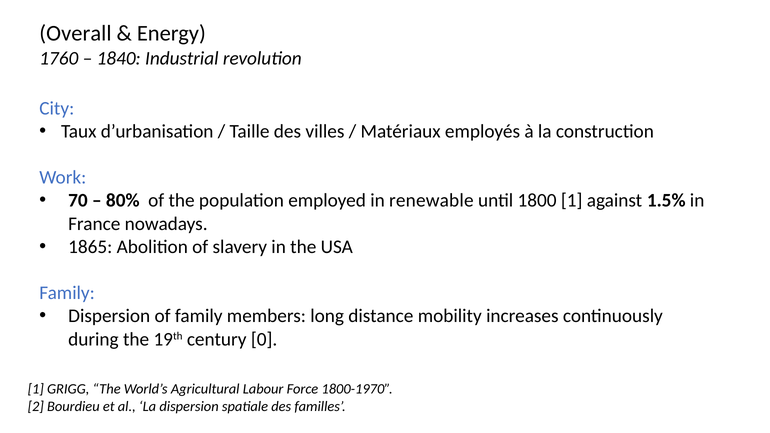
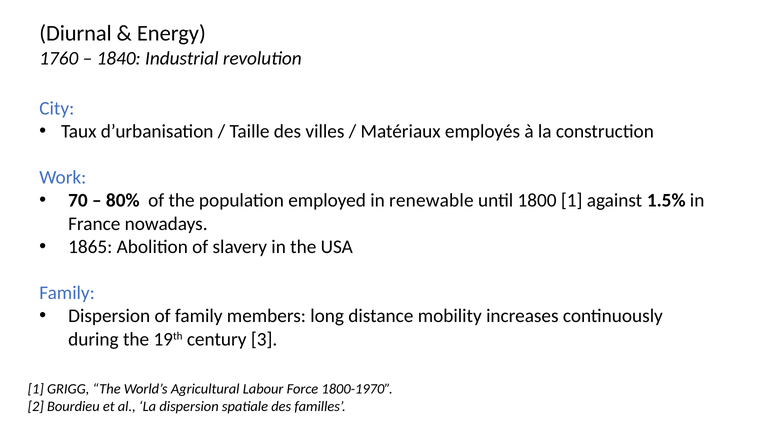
Overall: Overall -> Diurnal (76, 33)
0: 0 -> 3 (264, 339)
